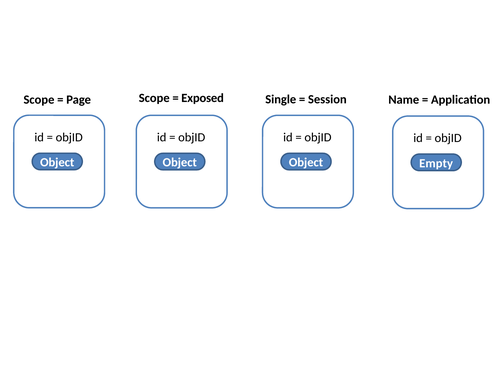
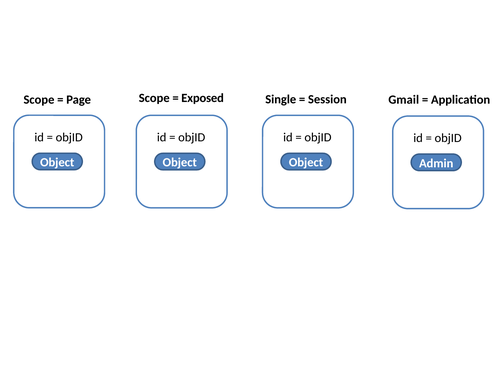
Name: Name -> Gmail (404, 100)
Empty: Empty -> Admin (436, 163)
